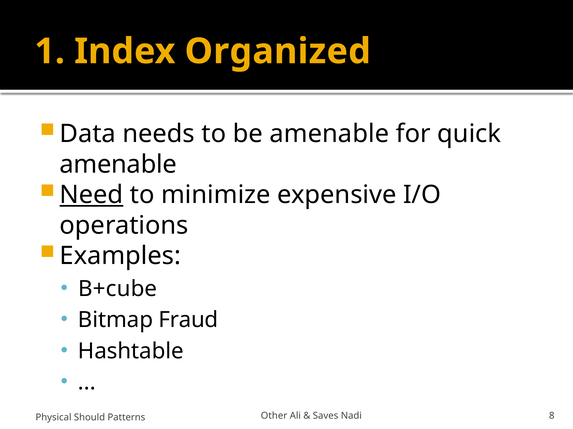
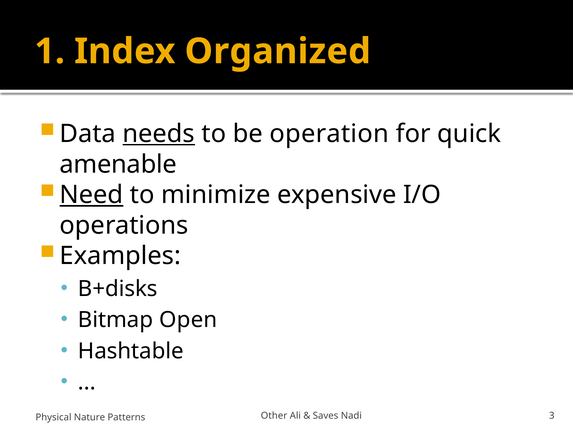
needs underline: none -> present (159, 134)
be amenable: amenable -> operation (329, 134)
B+cube: B+cube -> B+disks (118, 289)
Fraud: Fraud -> Open (188, 320)
8: 8 -> 3 (552, 416)
Should: Should -> Nature (89, 418)
